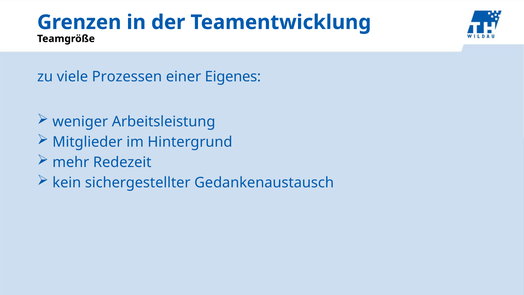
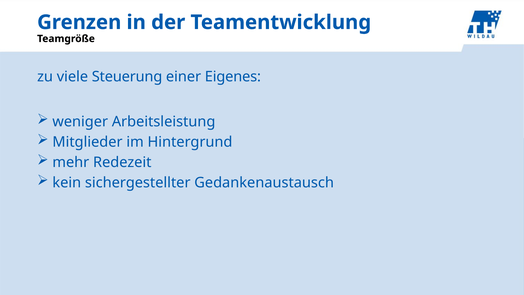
Prozessen: Prozessen -> Steuerung (127, 77)
